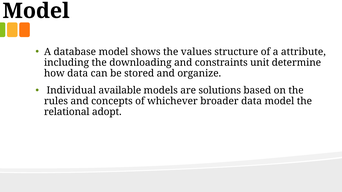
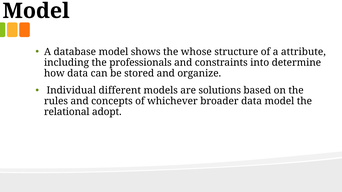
values: values -> whose (196, 52)
downloading: downloading -> professionals (140, 63)
unit: unit -> into (260, 63)
available: available -> different (120, 91)
